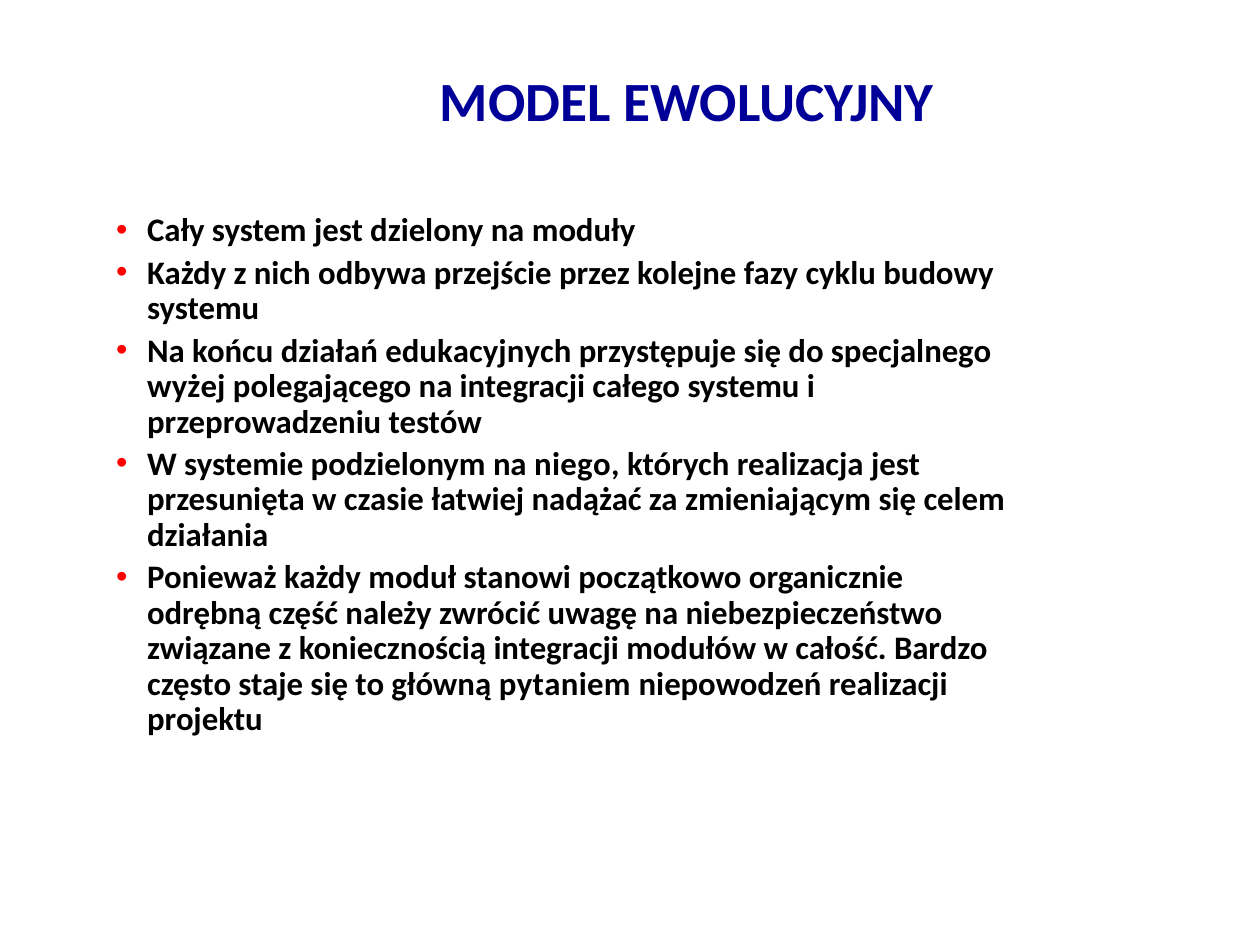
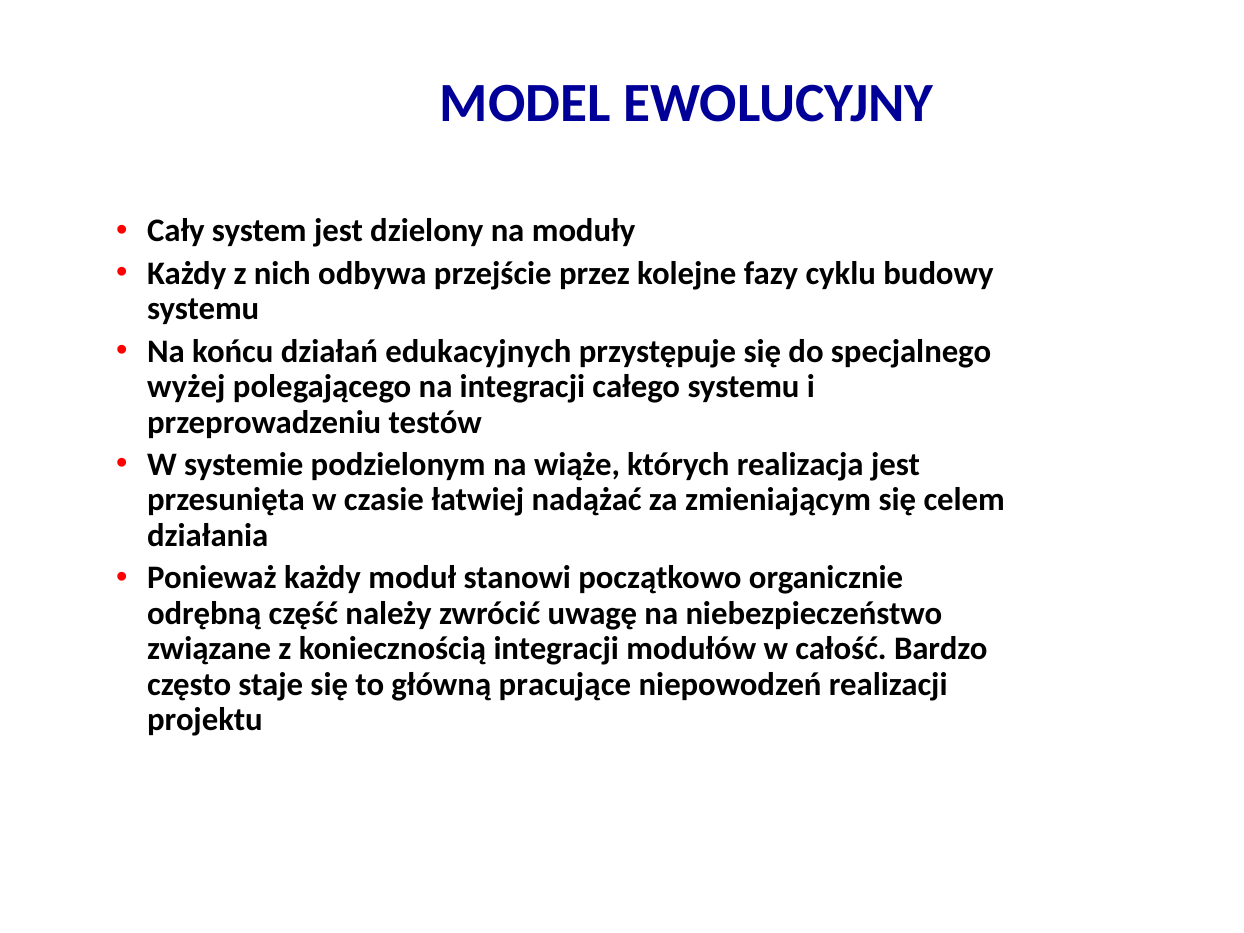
niego: niego -> wiąże (577, 465)
pytaniem: pytaniem -> pracujące (565, 684)
